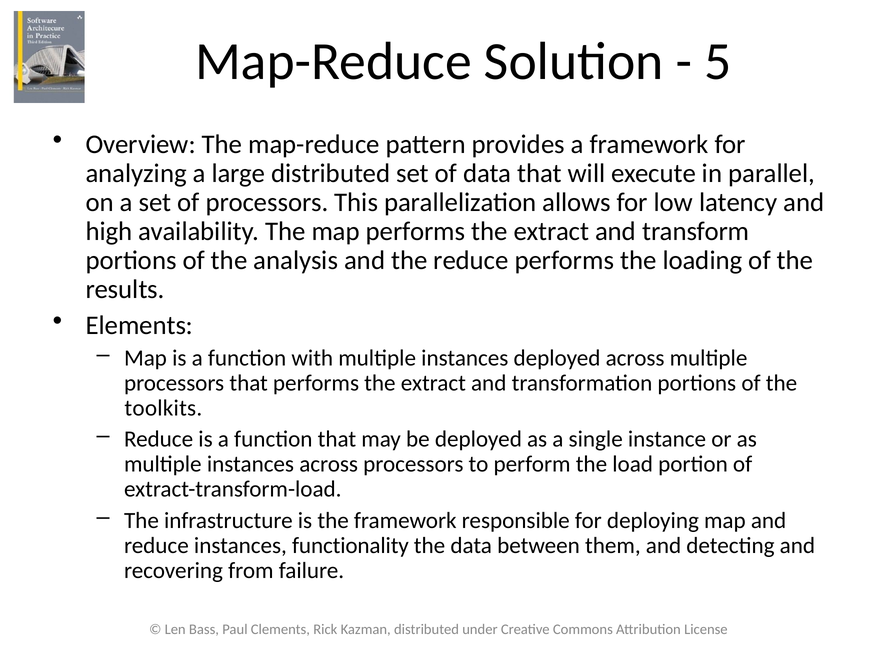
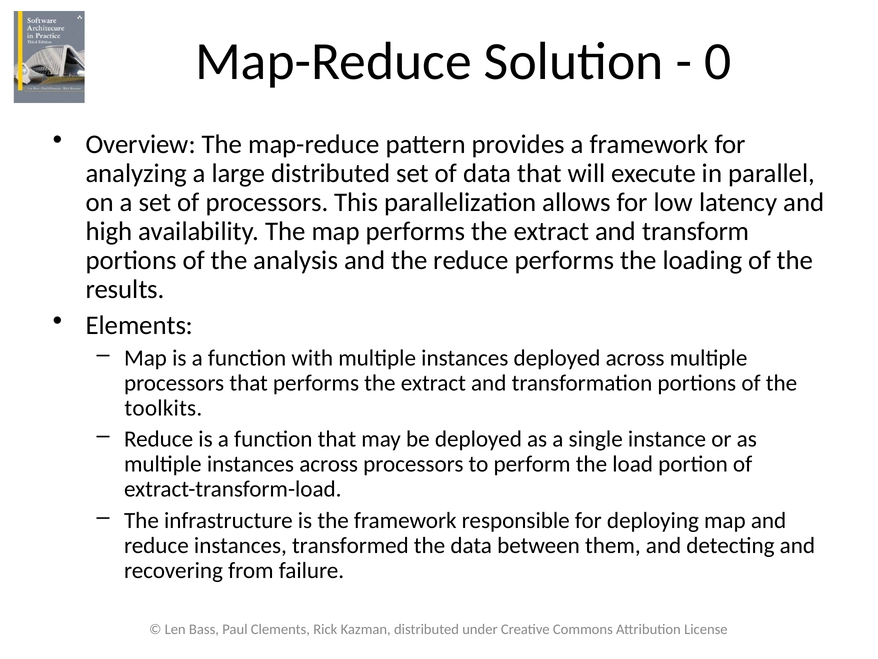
5: 5 -> 0 (718, 61)
functionality: functionality -> transformed (350, 545)
